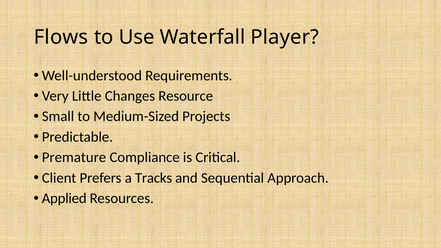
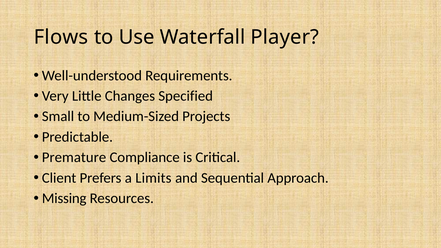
Resource: Resource -> Specified (186, 96)
Tracks: Tracks -> Limits (153, 178)
Applied: Applied -> Missing (64, 198)
